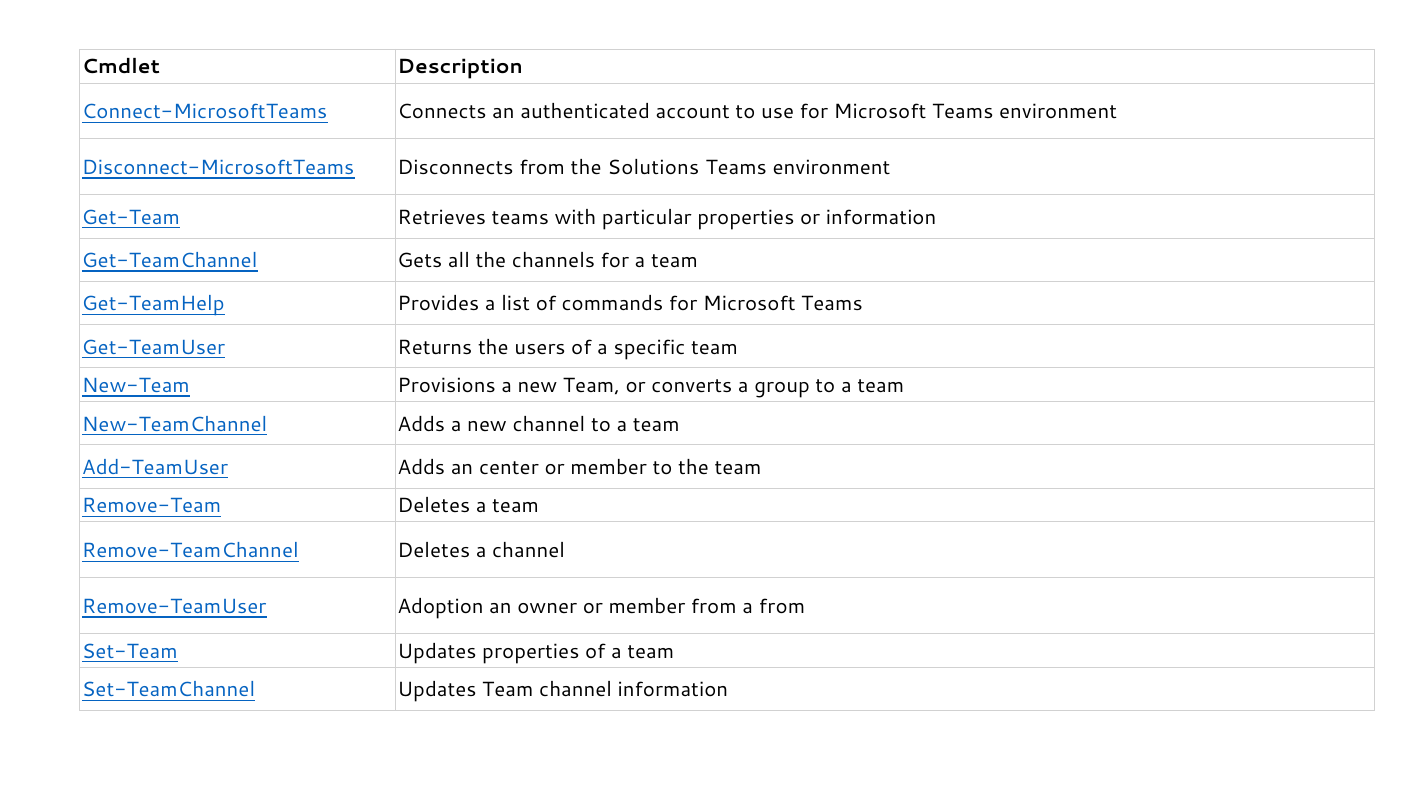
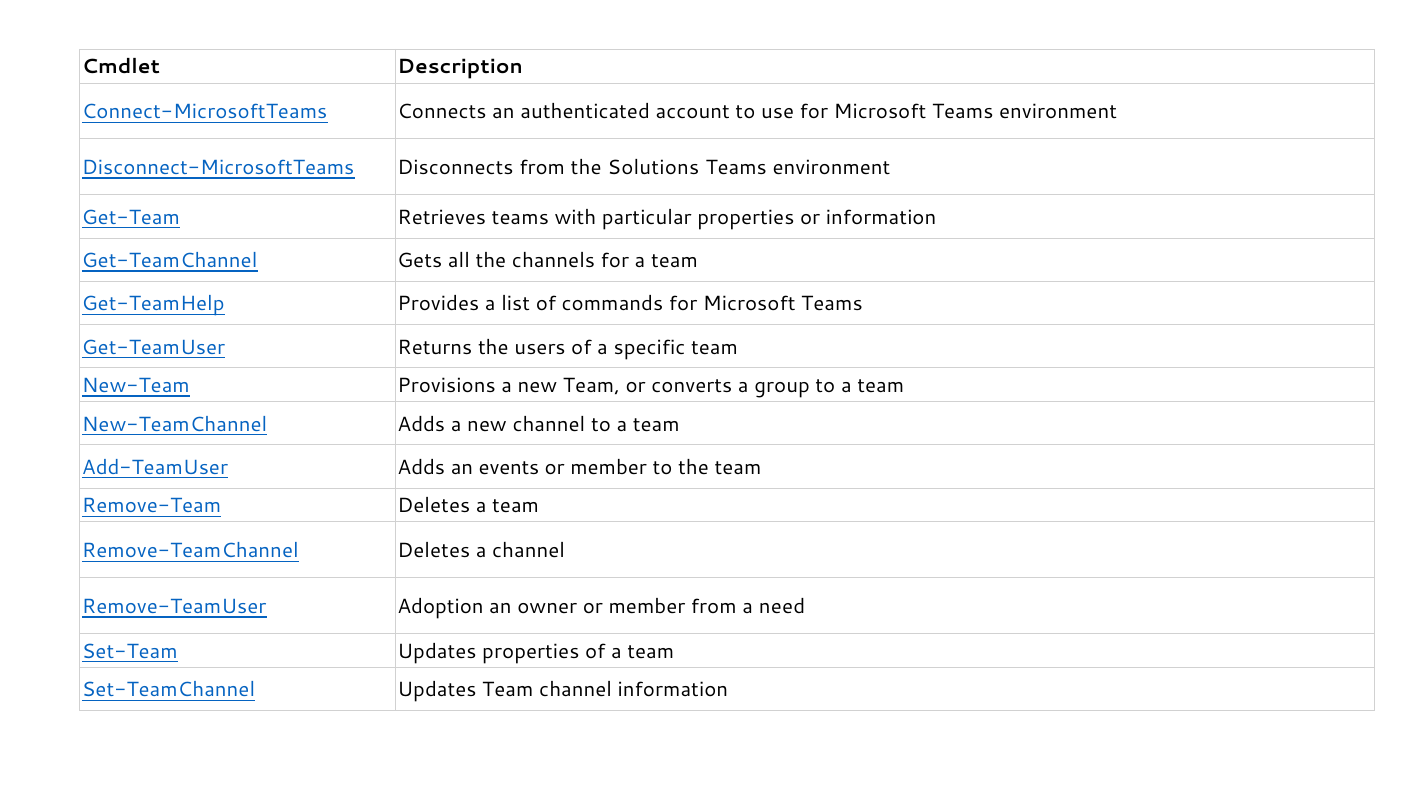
center: center -> events (509, 468)
a from: from -> need (782, 607)
